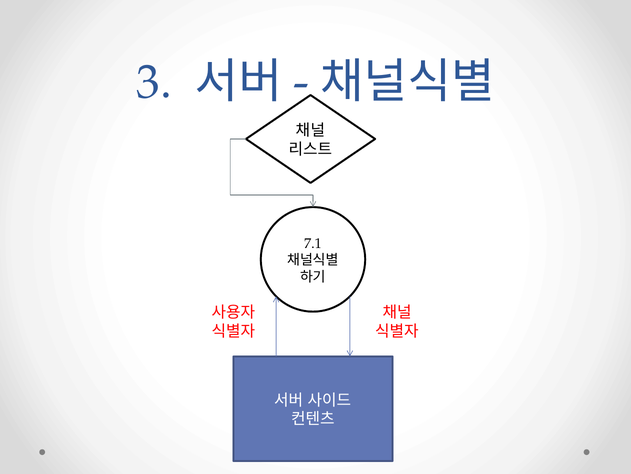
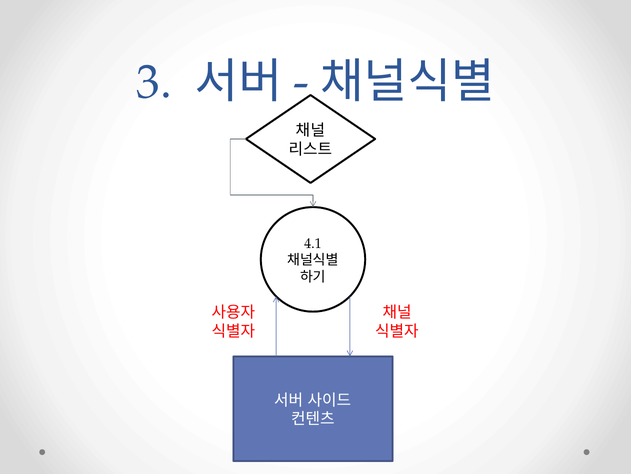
7.1: 7.1 -> 4.1 (313, 243)
